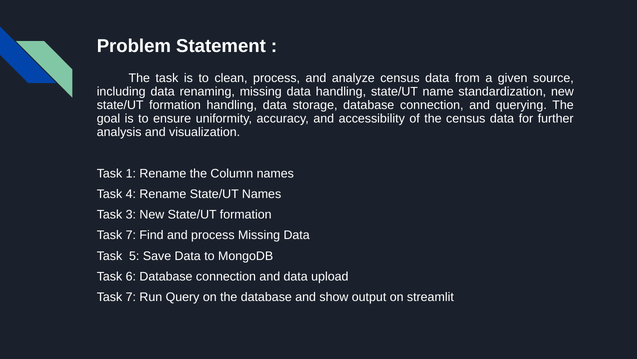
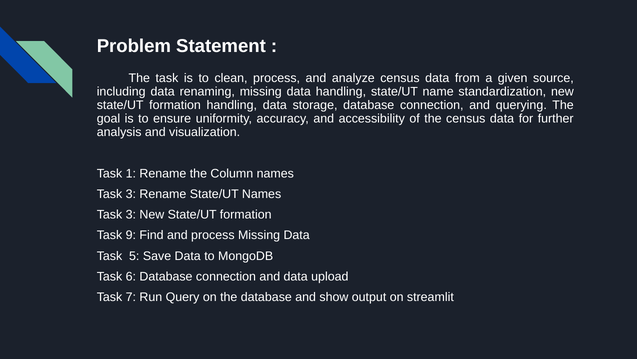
4: 4 -> 3 (131, 194)
7: 7 -> 9 (131, 235)
